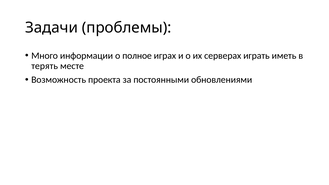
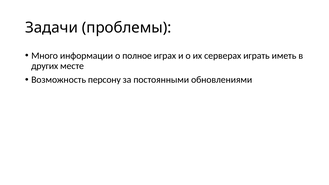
терять: терять -> других (45, 66)
проекта: проекта -> персону (104, 80)
